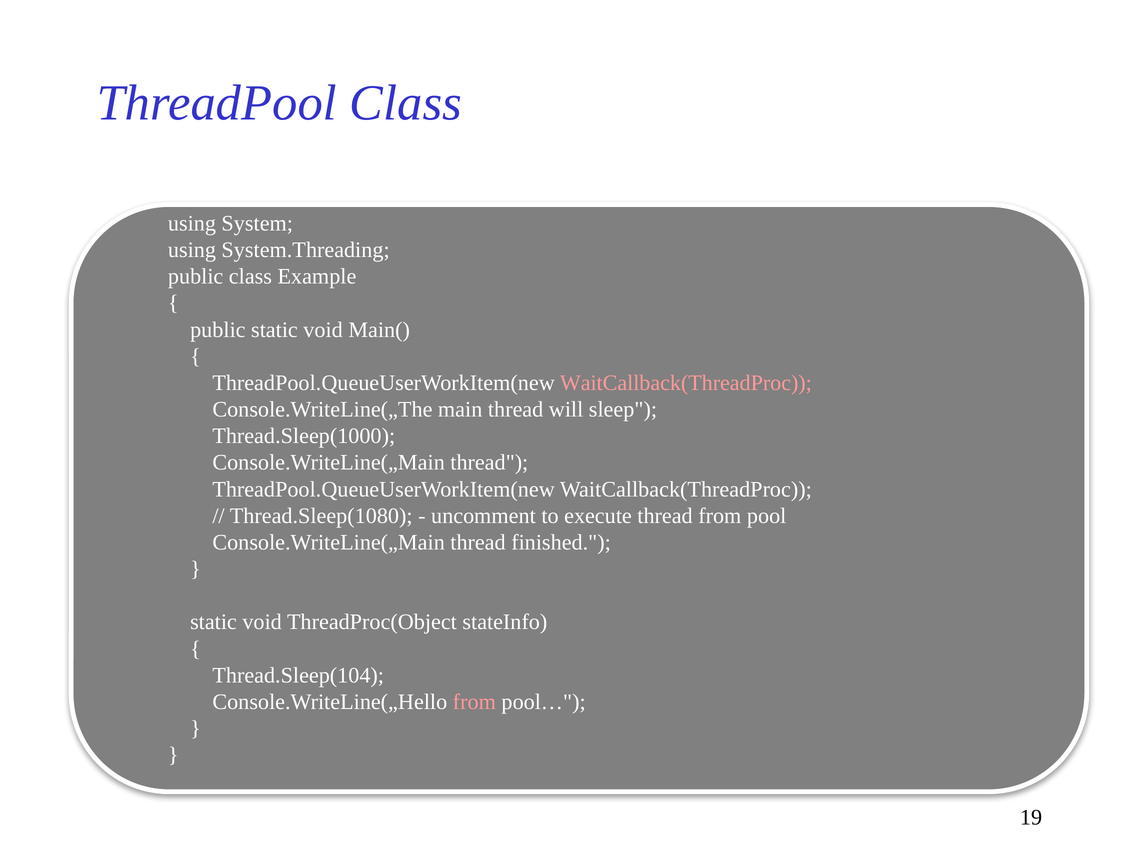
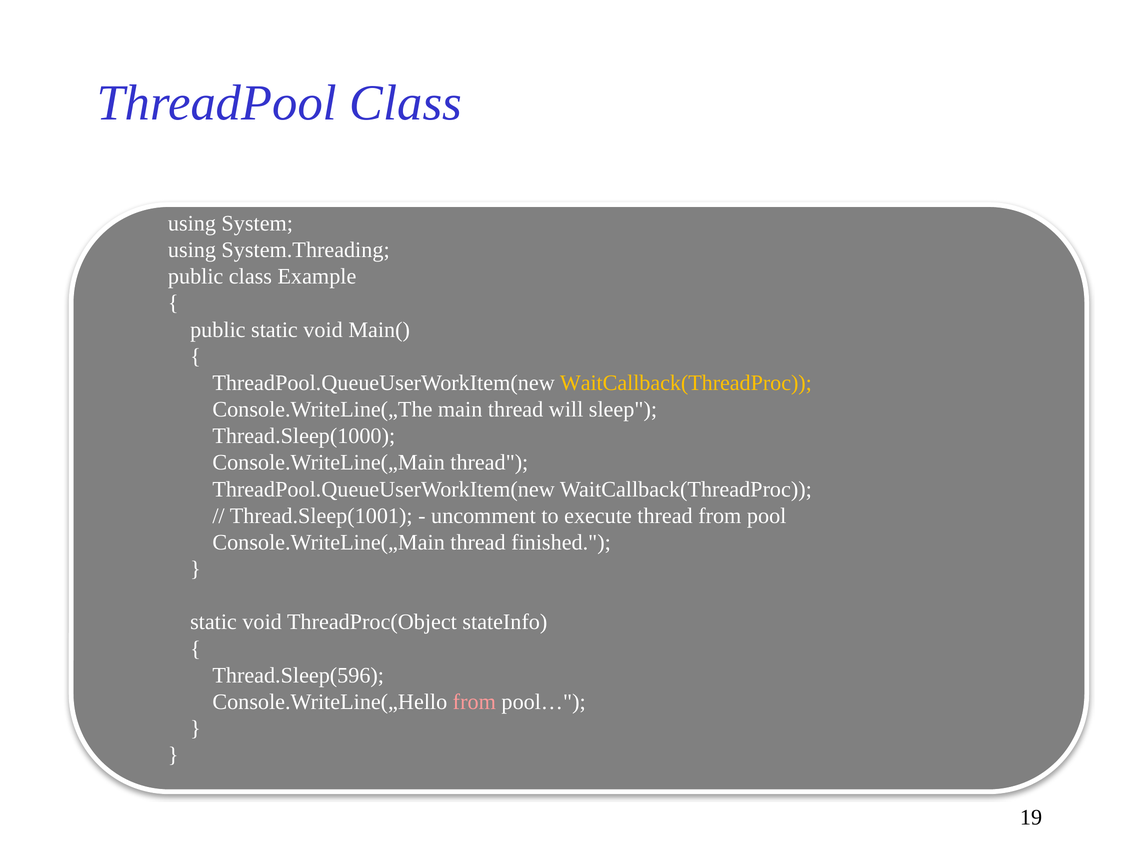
WaitCallback(ThreadProc colour: pink -> yellow (686, 383)
Thread.Sleep(1080: Thread.Sleep(1080 -> Thread.Sleep(1001 (321, 516)
Thread.Sleep(104: Thread.Sleep(104 -> Thread.Sleep(596 (298, 676)
